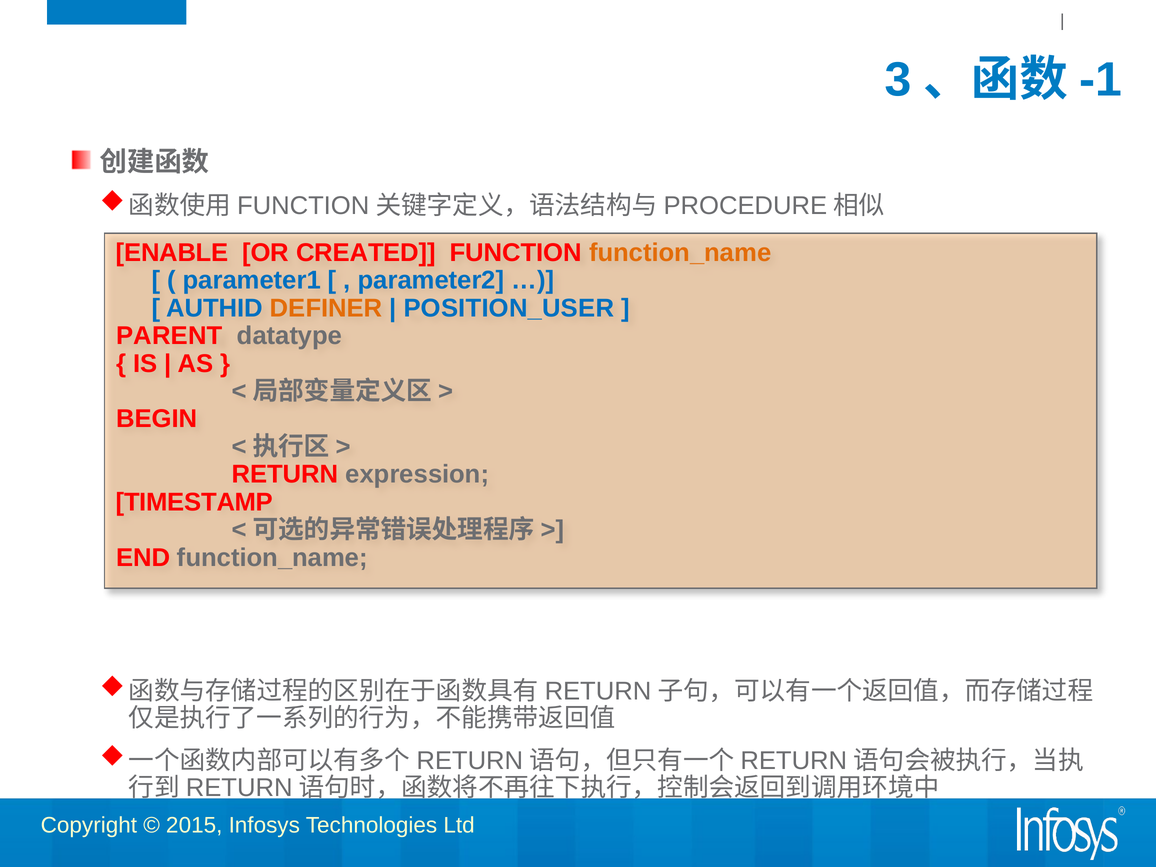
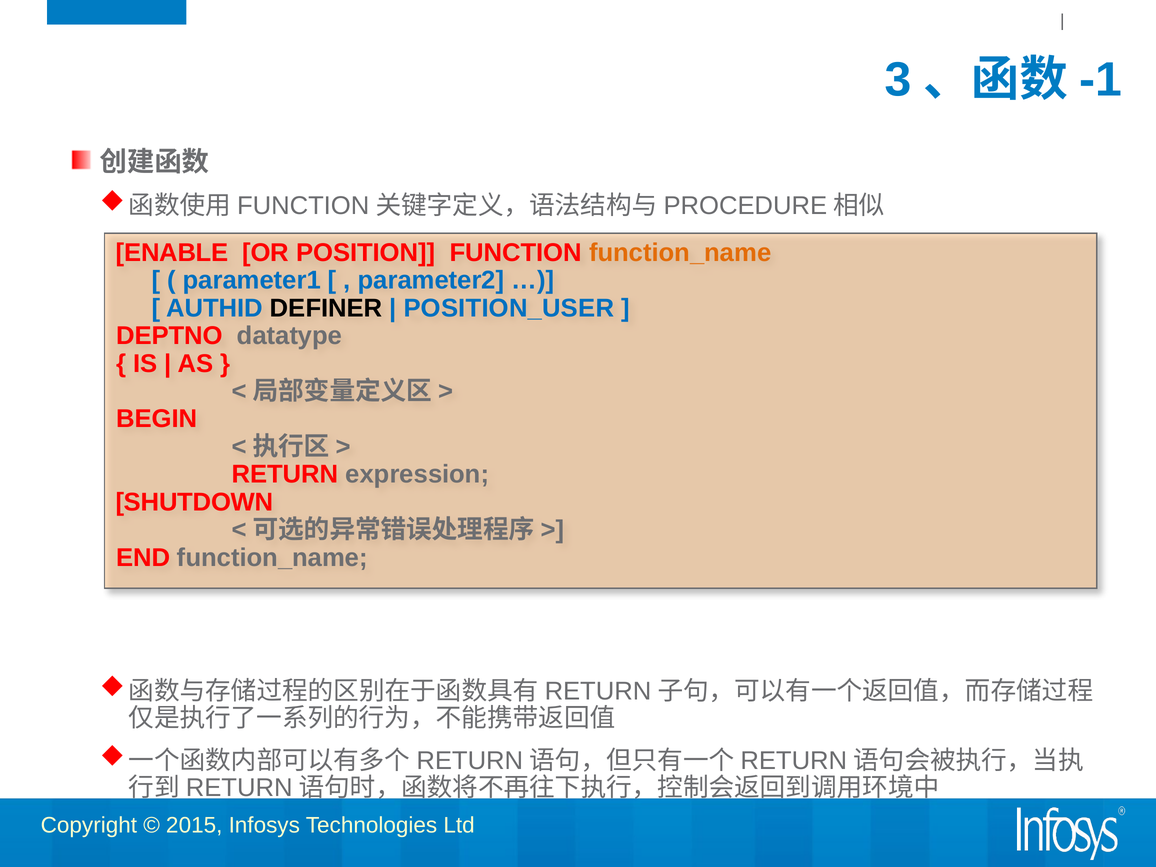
CREATED: CREATED -> POSITION (366, 253)
DEFINER colour: orange -> black (326, 308)
PARENT: PARENT -> DEPTNO (169, 336)
TIMESTAMP: TIMESTAMP -> SHUTDOWN (194, 502)
